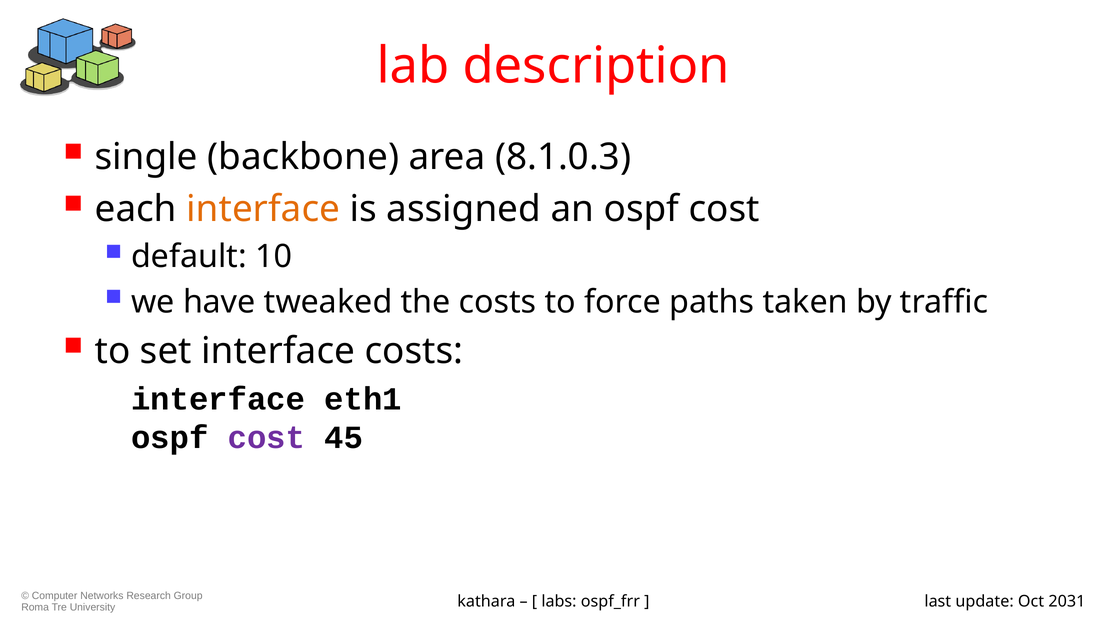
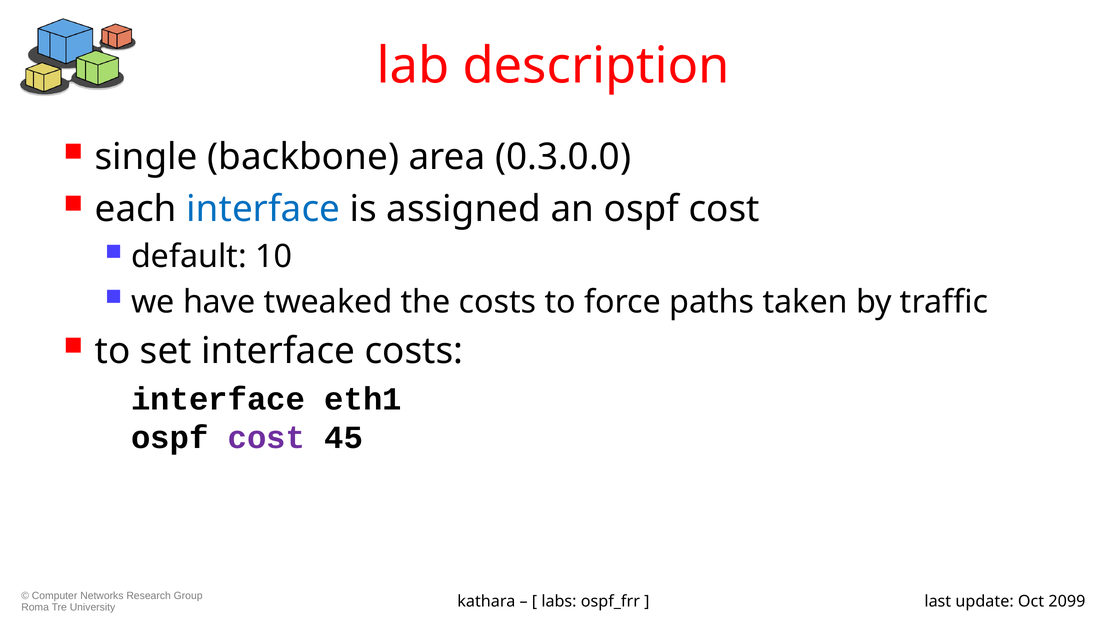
8.1.0.3: 8.1.0.3 -> 0.3.0.0 (563, 157)
interface colour: orange -> blue (263, 209)
2031: 2031 -> 2099 (1067, 601)
